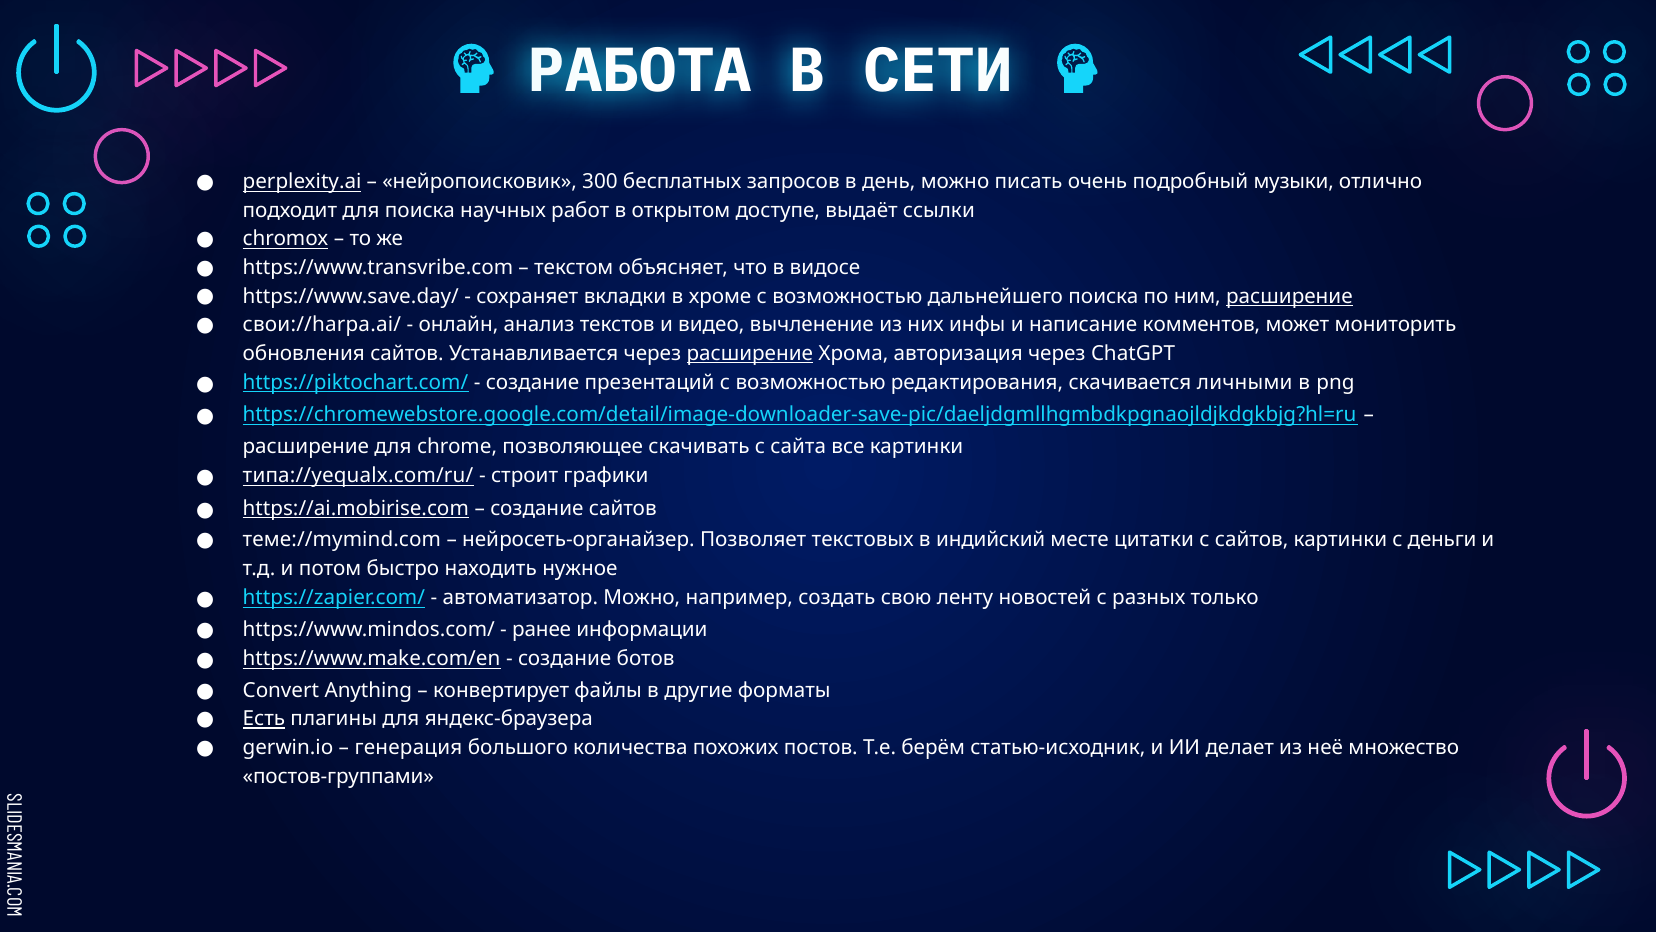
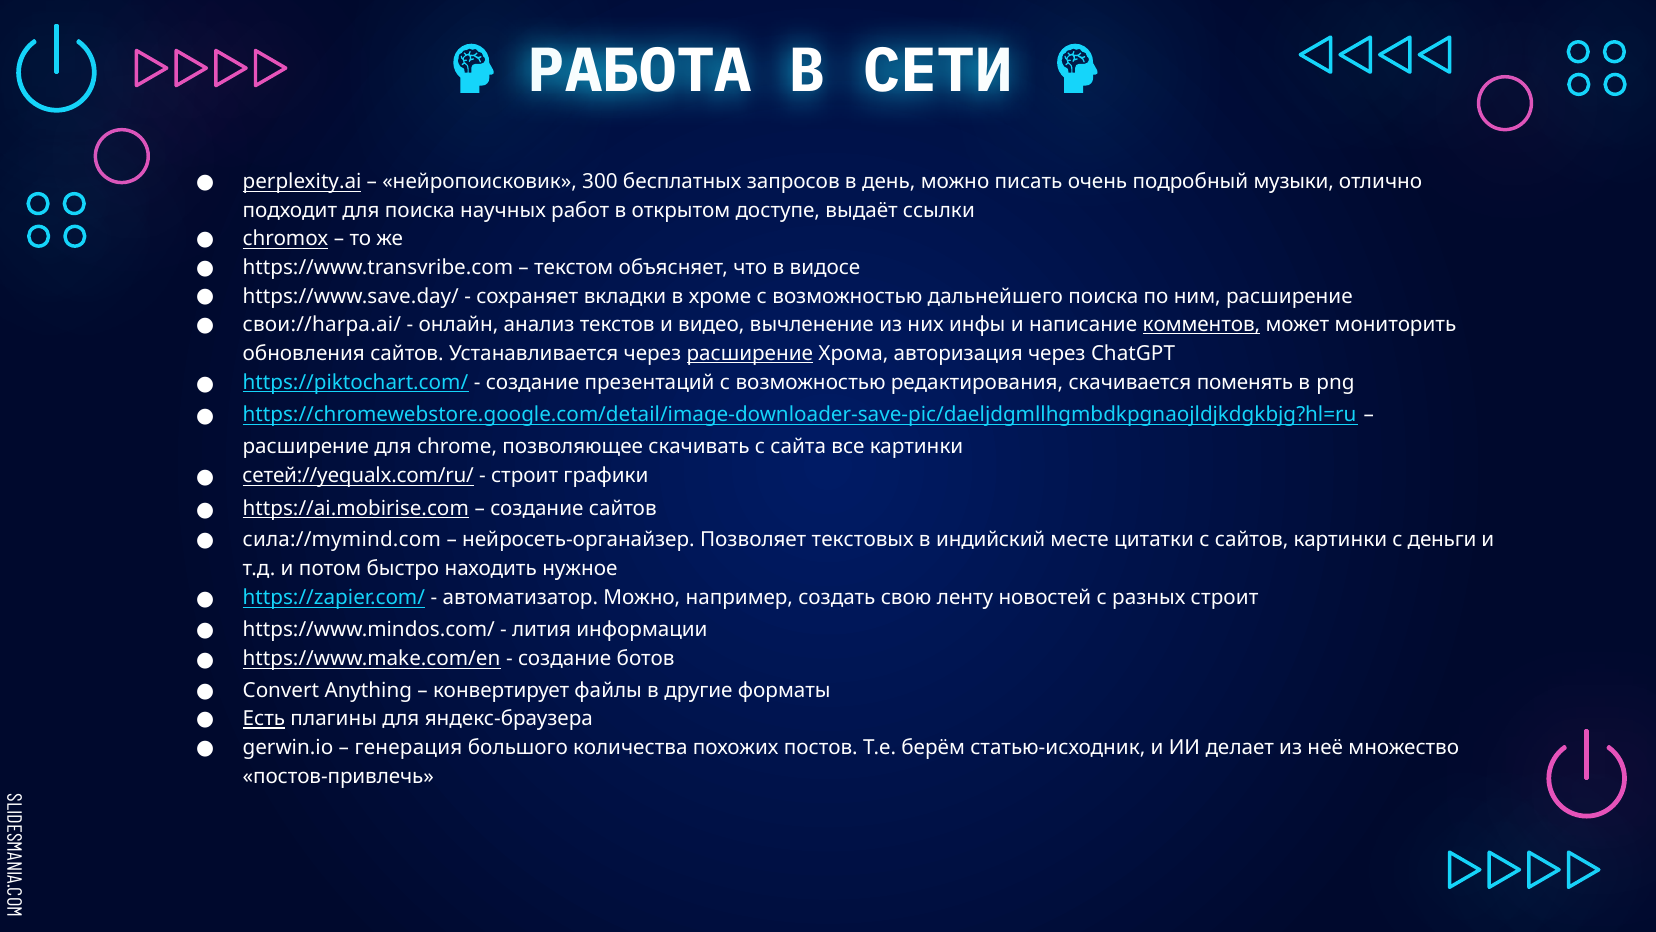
расширение underline: present -> none (1289, 296)
комментов underline: none -> present (1201, 325)
личными: личными -> поменять (1245, 382)
типа://yequalx.com/ru/: типа://yequalx.com/ru/ -> сетей://yequalx.com/ru/ (358, 476)
теме://mymind.com: теме://mymind.com -> сила://mymind.com (342, 540)
разных только: только -> строит (1225, 597)
ранее: ранее -> лития (542, 629)
постов-группами: постов-группами -> постов-привлечь (338, 776)
